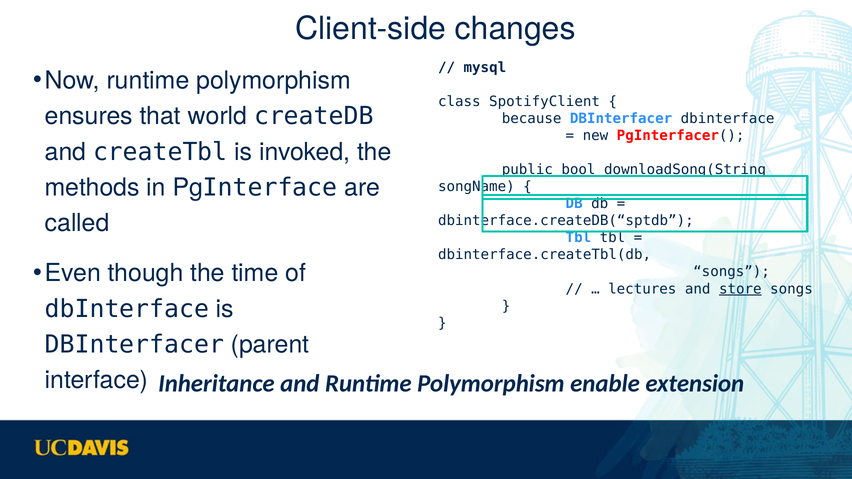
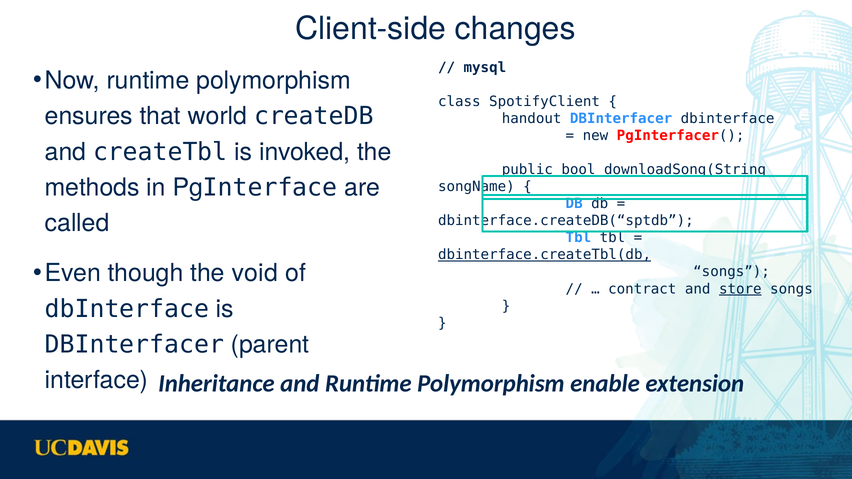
because: because -> handout (532, 119)
dbinterface.createTbl(db underline: none -> present (545, 255)
time: time -> void (255, 273)
lectures: lectures -> contract (642, 289)
